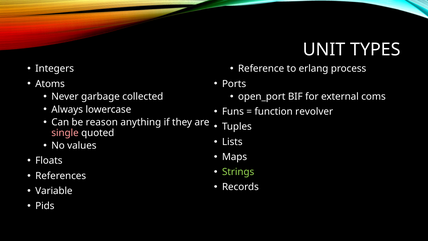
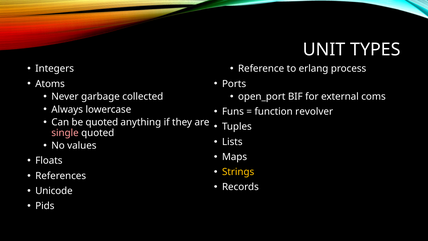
be reason: reason -> quoted (102, 122)
Strings colour: light green -> yellow (238, 172)
Variable: Variable -> Unicode (54, 191)
